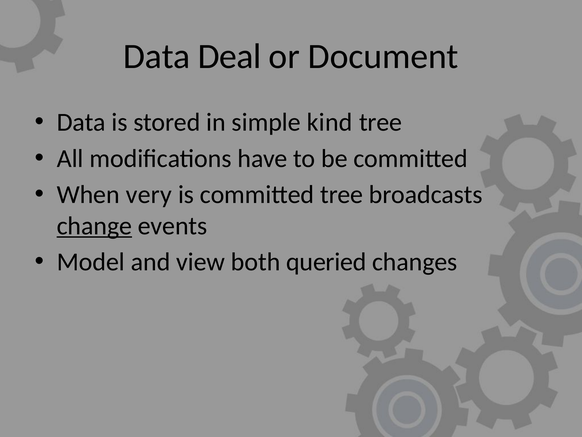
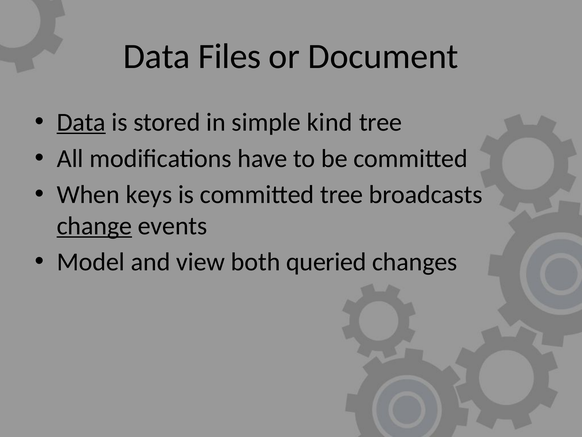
Deal: Deal -> Files (230, 56)
Data underline: none -> present (81, 122)
very: very -> keys (149, 195)
